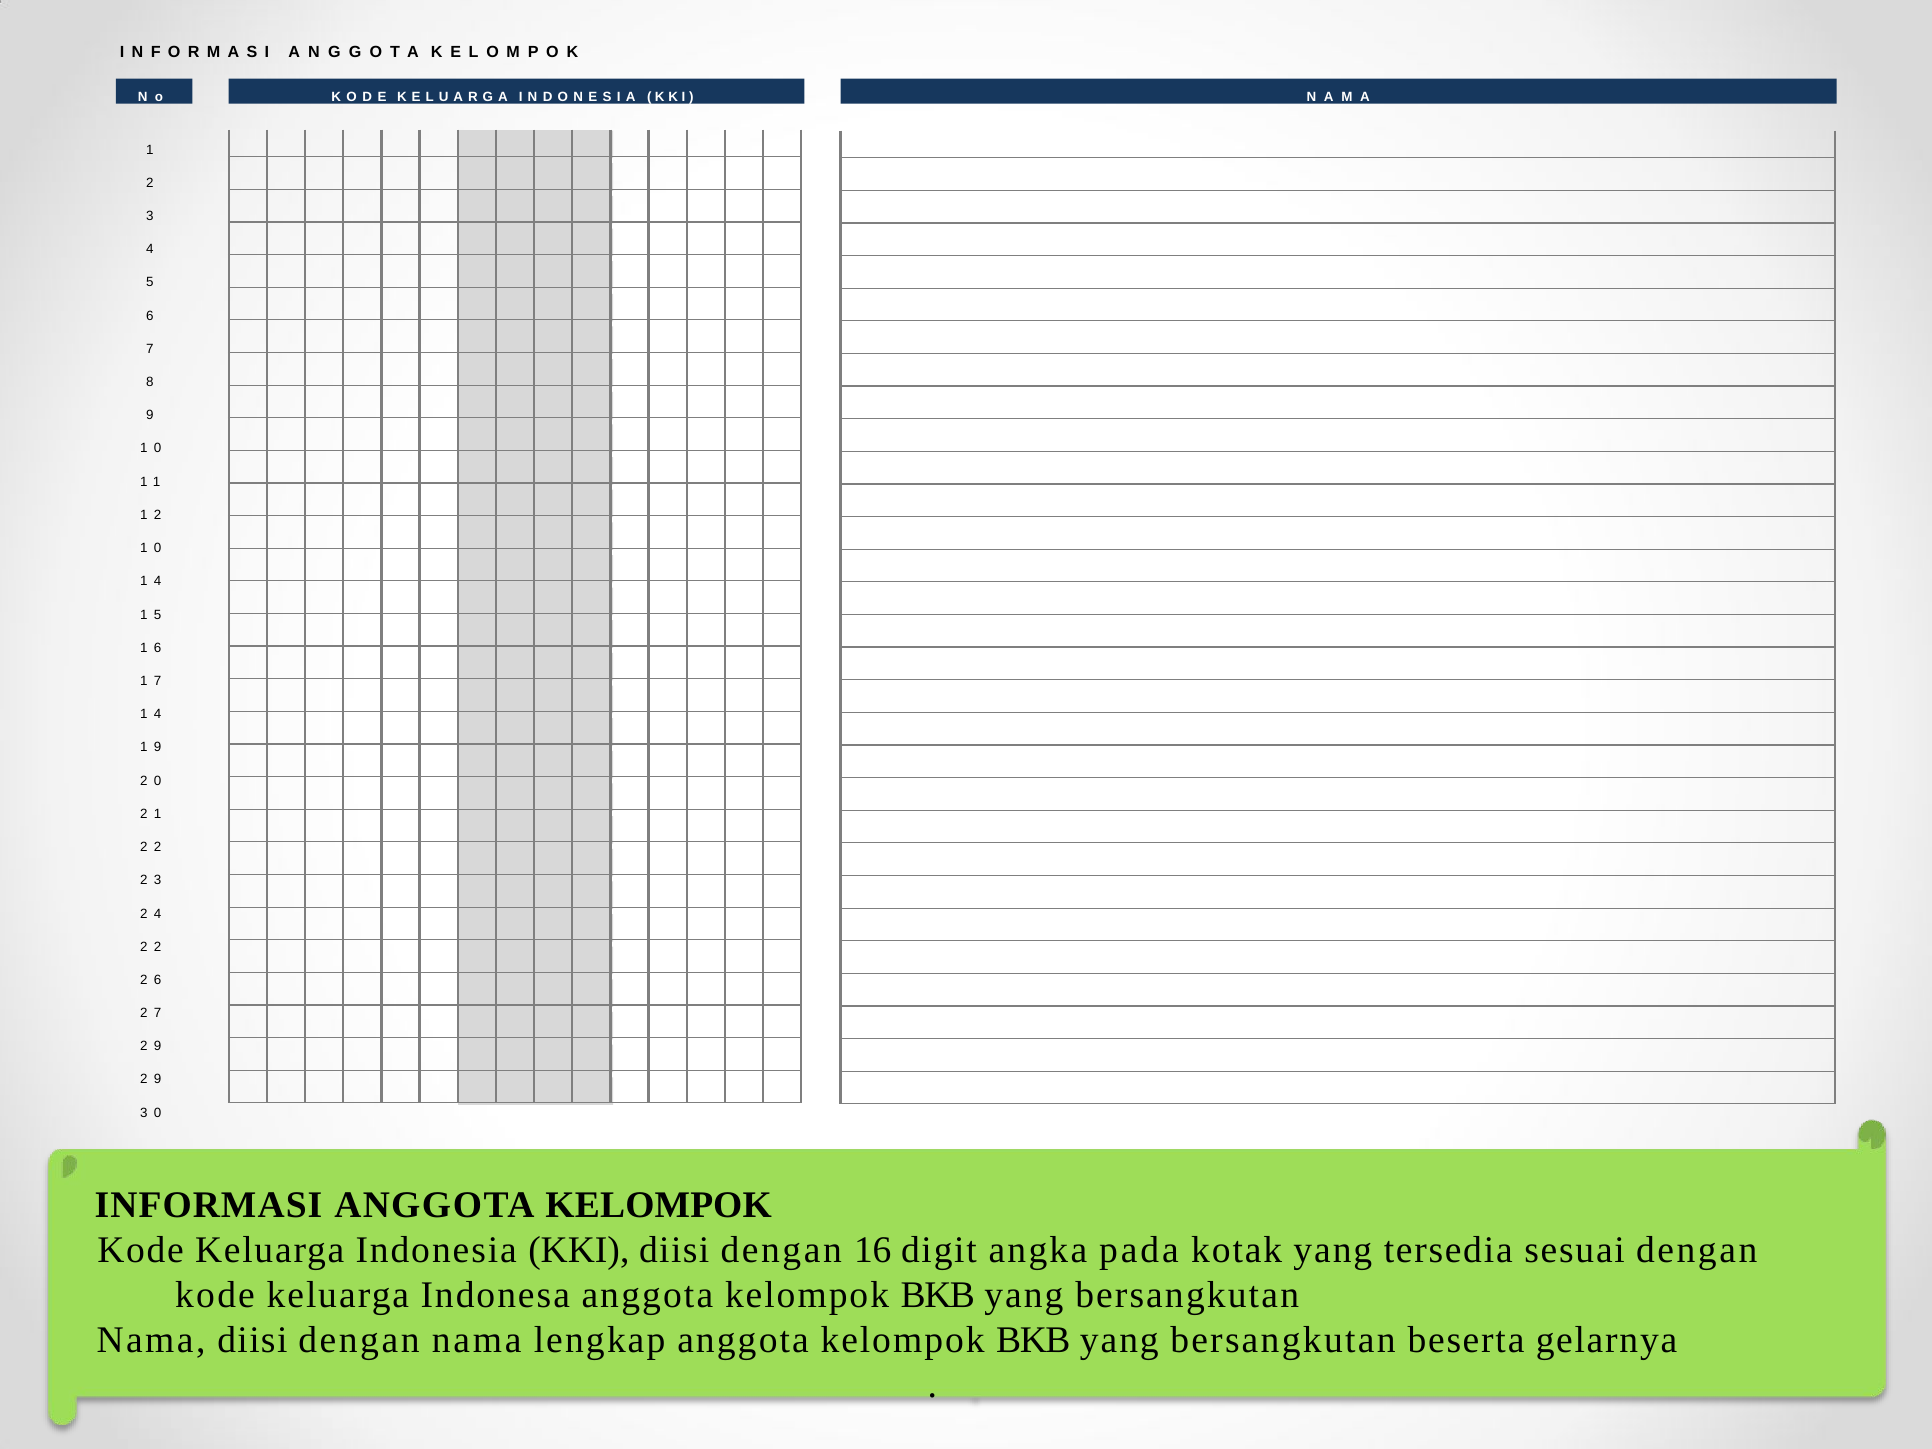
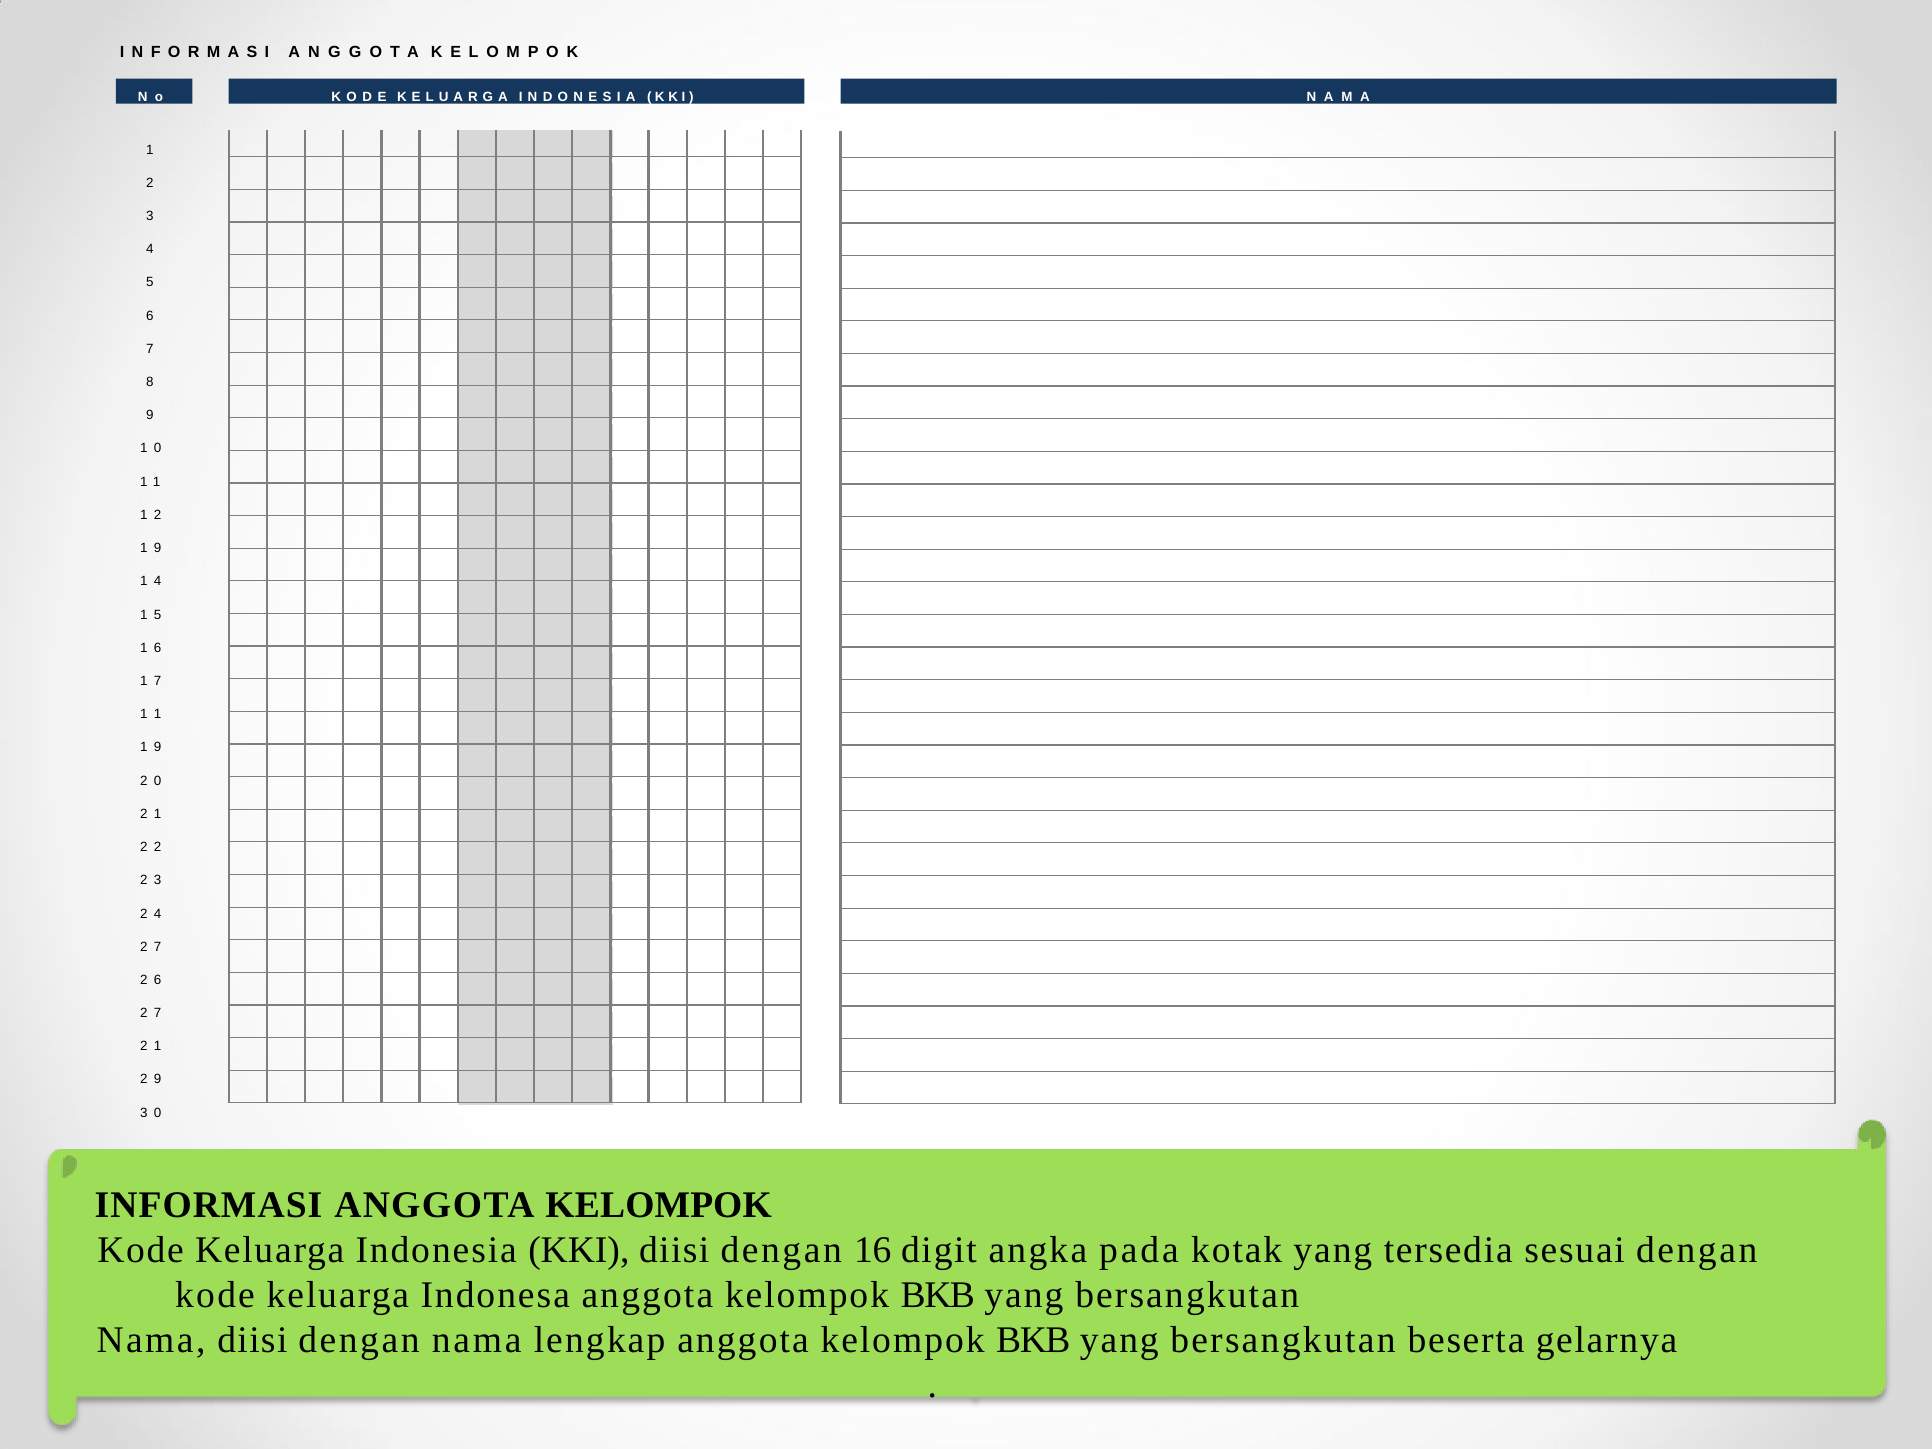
0: 0 -> 9 (158, 548)
4: 4 -> 1 (158, 714)
2: 2 -> 7 (158, 947)
9: 9 -> 1 (158, 1046)
